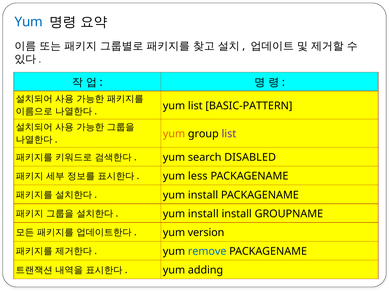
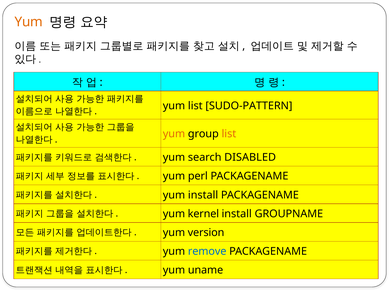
Yum colour: blue -> orange (29, 22)
BASIC-PATTERN: BASIC-PATTERN -> SUDO-PATTERN (249, 106)
list colour: purple -> orange (229, 134)
less: less -> perl (198, 177)
install: install -> kernel (203, 214)
adding: adding -> uname (206, 271)
